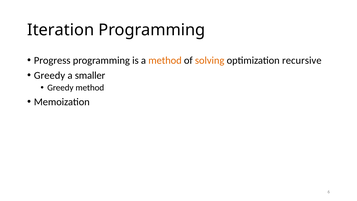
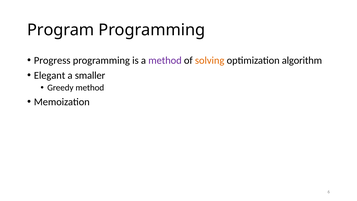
Iteration: Iteration -> Program (61, 30)
method colour: orange -> purple (165, 60)
recursive: recursive -> algorithm (302, 60)
Greedy: Greedy -> Elegant (50, 75)
